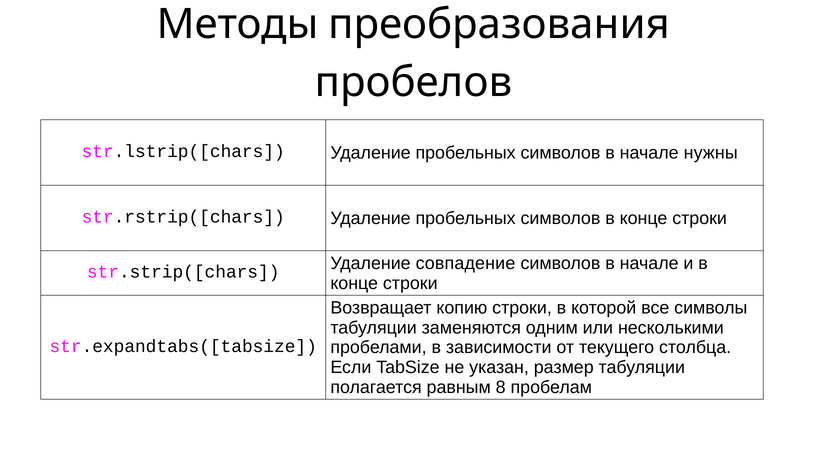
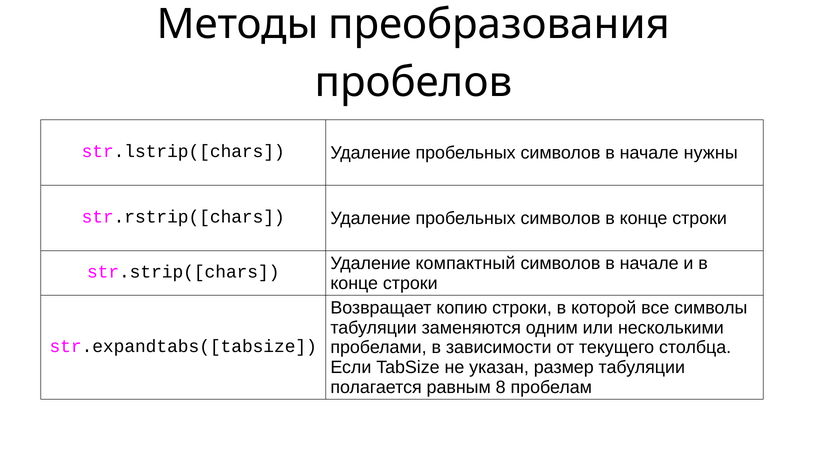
совпадение: совпадение -> компактный (466, 263)
